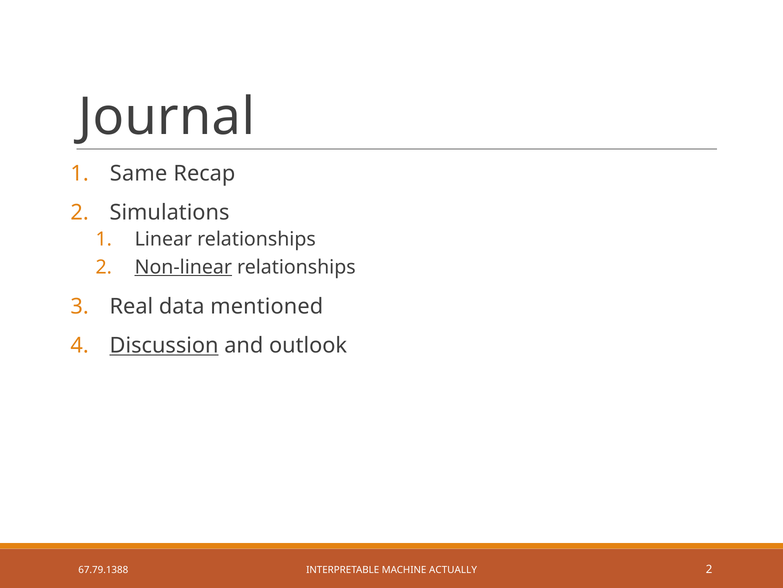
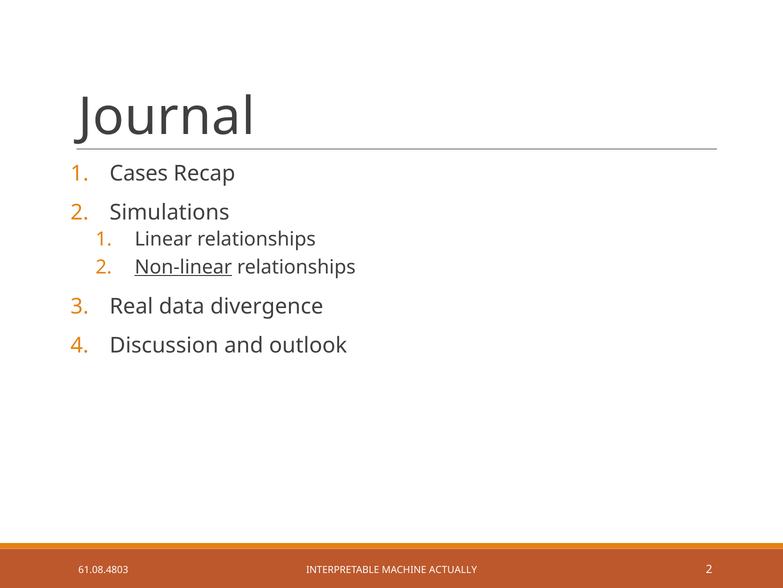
Same: Same -> Cases (139, 174)
mentioned: mentioned -> divergence (267, 306)
Discussion underline: present -> none (164, 345)
67.79.1388: 67.79.1388 -> 61.08.4803 (103, 569)
